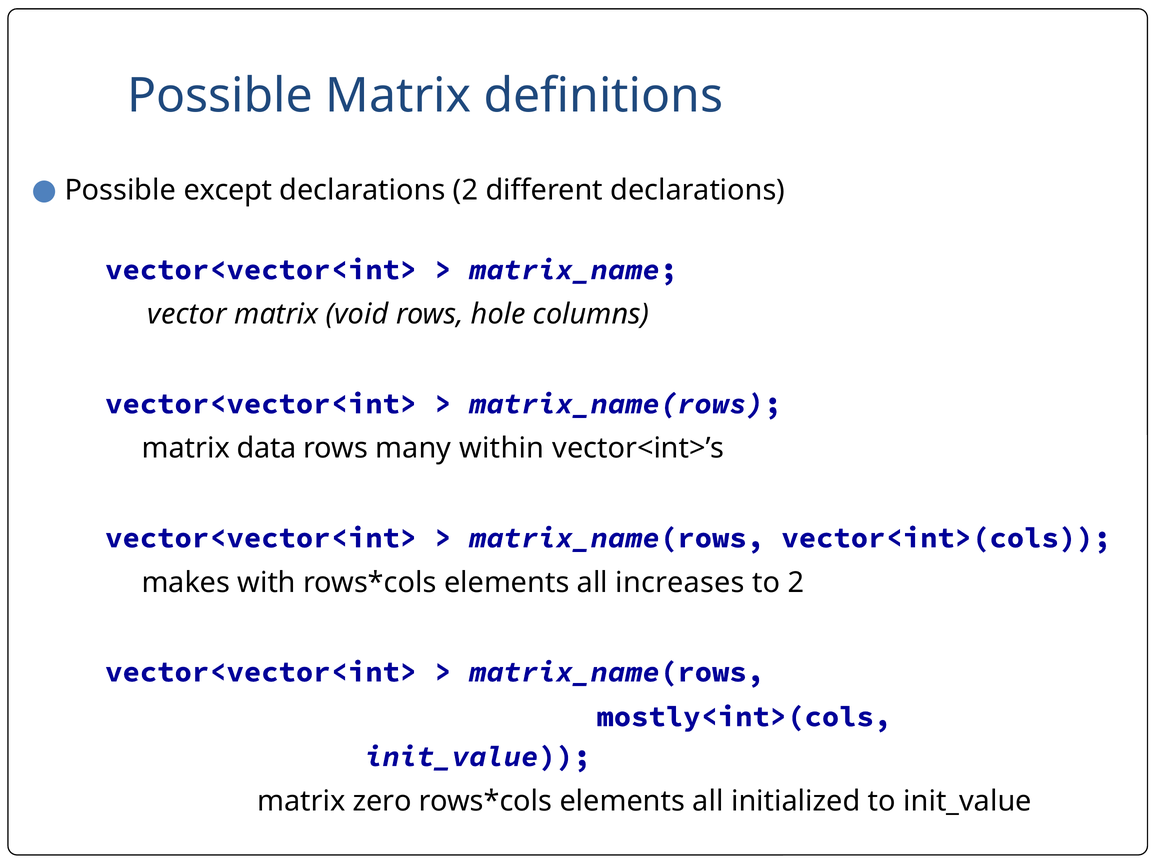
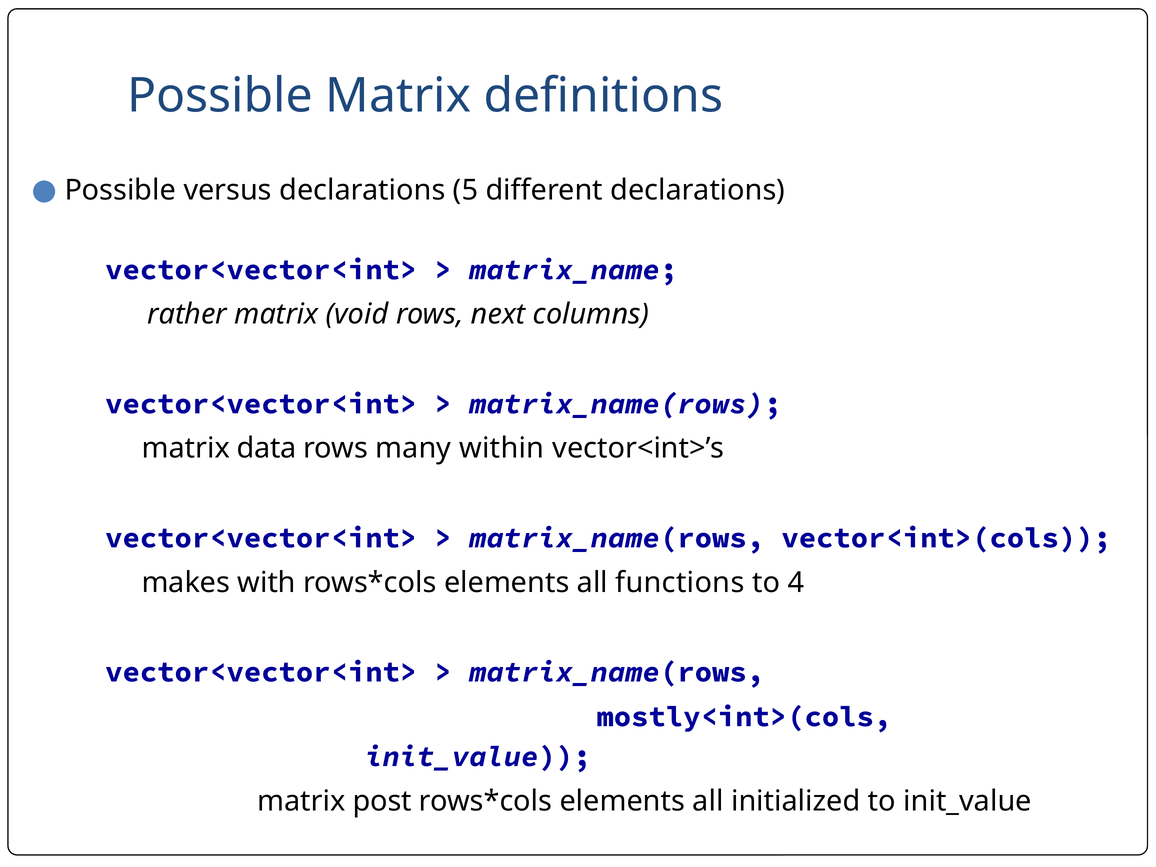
except: except -> versus (228, 190)
declarations 2: 2 -> 5 (465, 190)
vector: vector -> rather (187, 314)
hole: hole -> next (498, 314)
increases: increases -> functions (680, 583)
to 2: 2 -> 4 (796, 583)
zero: zero -> post (382, 801)
